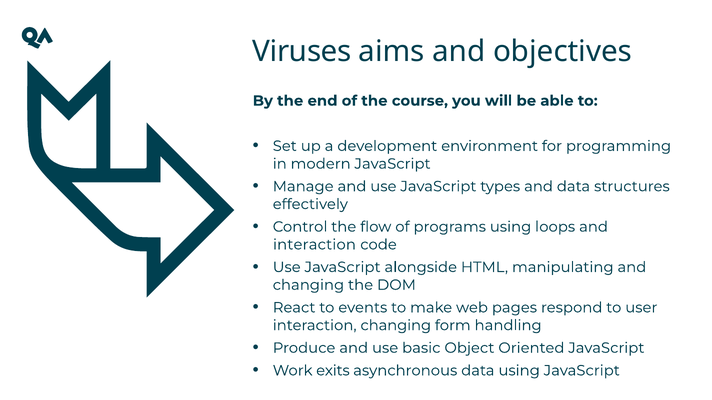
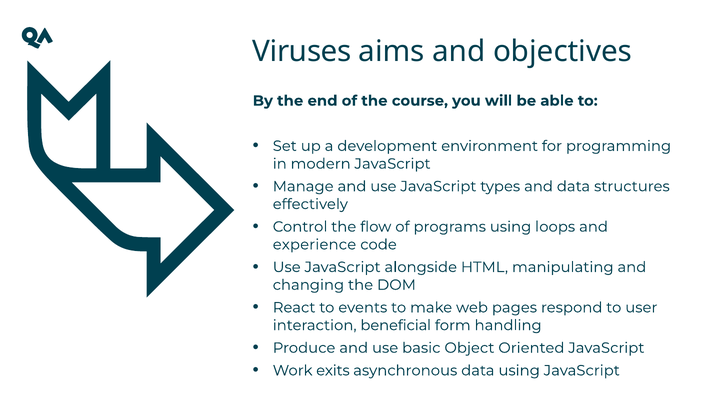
interaction: interaction -> experience (314, 245)
interaction changing: changing -> beneficial (396, 326)
